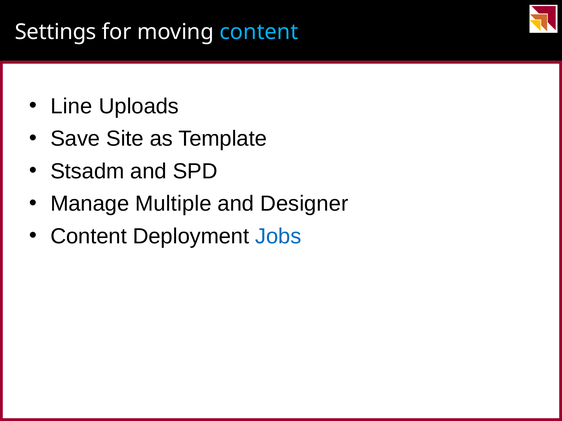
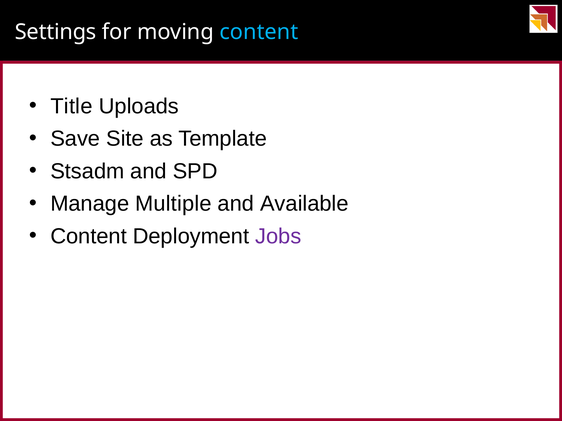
Line: Line -> Title (71, 106)
Designer: Designer -> Available (304, 204)
Jobs colour: blue -> purple (278, 236)
